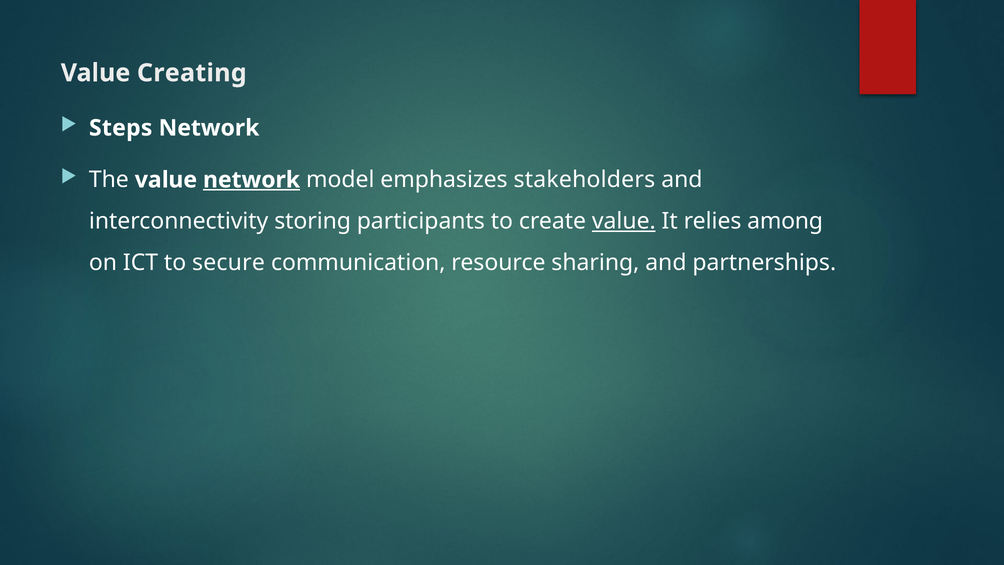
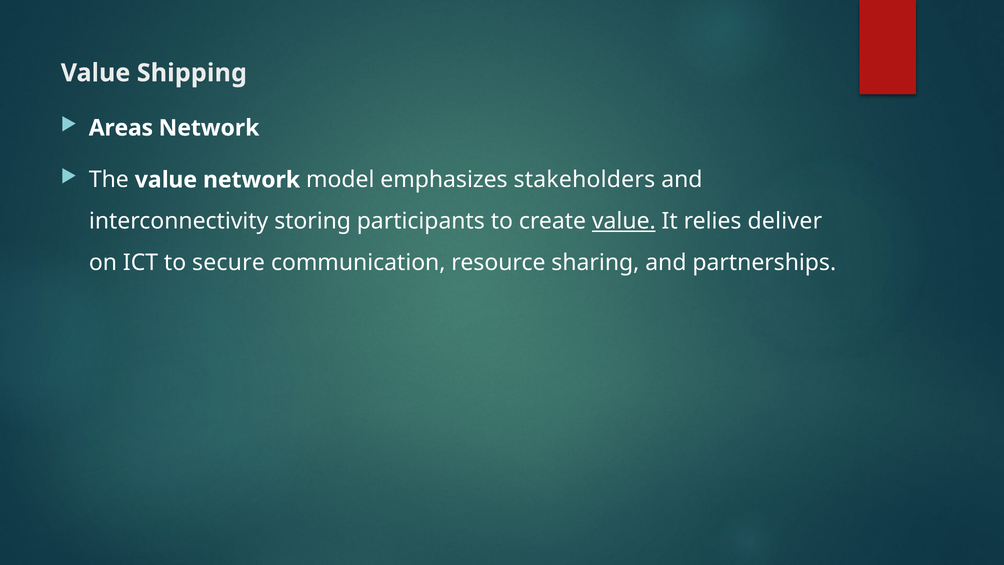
Creating: Creating -> Shipping (192, 73)
Steps: Steps -> Areas (121, 128)
network underline: present -> none (252, 180)
among: among -> deliver (785, 221)
